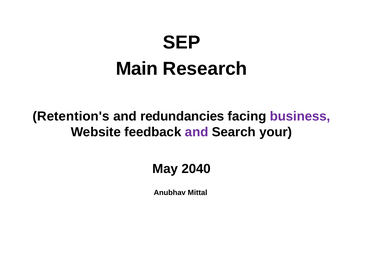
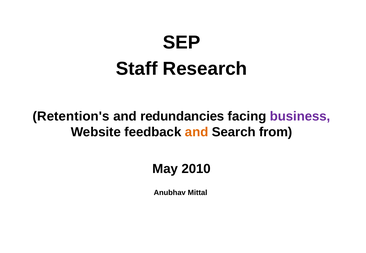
Main: Main -> Staff (137, 69)
and colour: purple -> orange (197, 132)
your: your -> from (276, 132)
2040: 2040 -> 2010 (196, 169)
